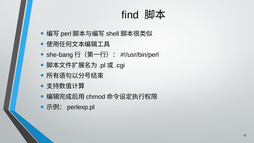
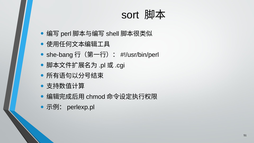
find: find -> sort (130, 15)
